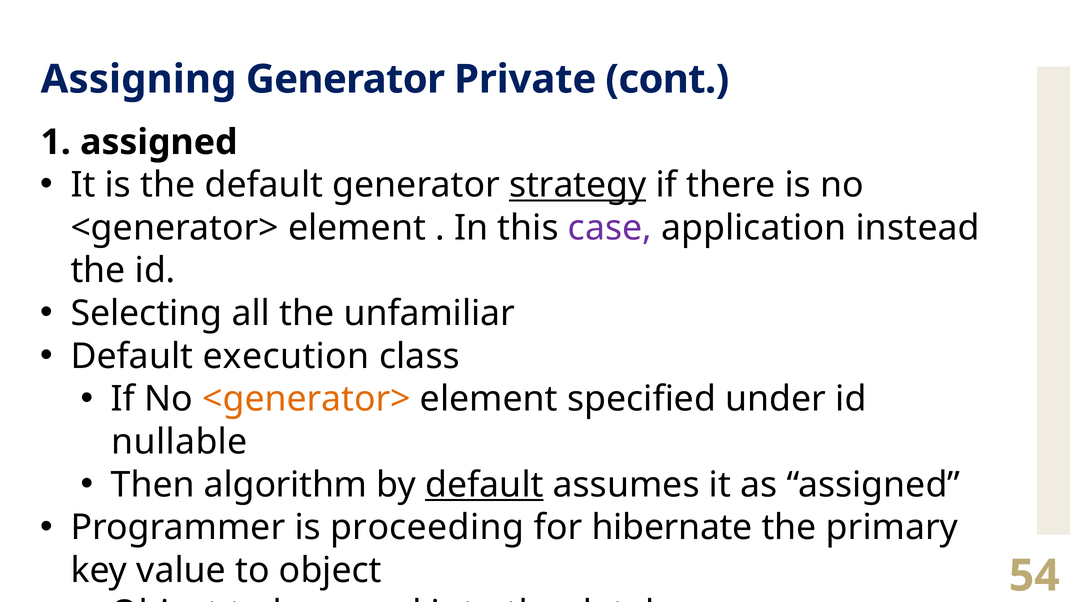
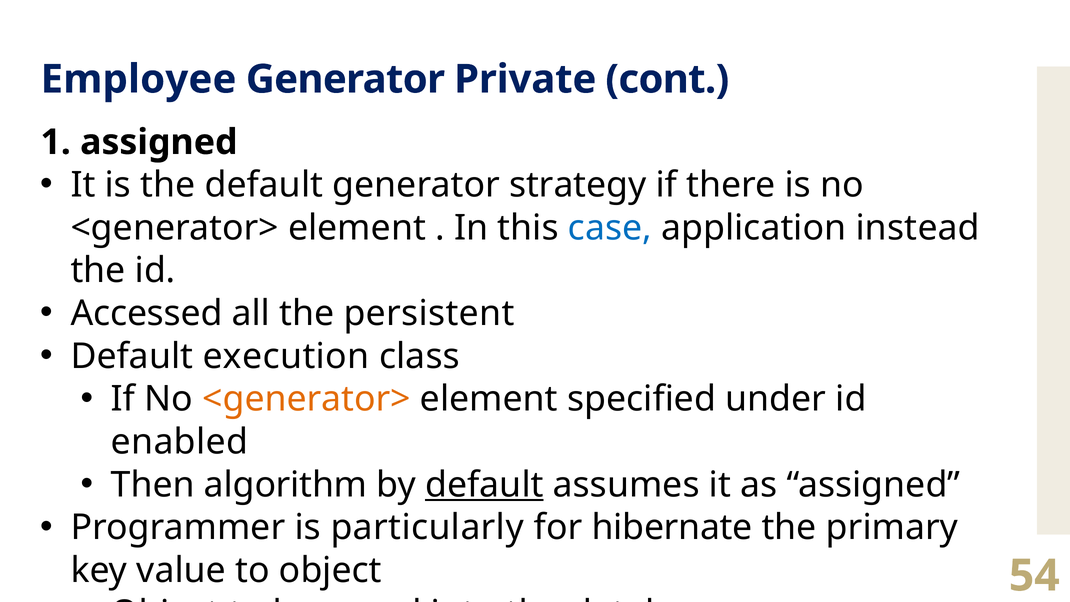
Assigning: Assigning -> Employee (139, 79)
strategy underline: present -> none (578, 185)
case colour: purple -> blue (610, 228)
Selecting: Selecting -> Accessed (147, 313)
unfamiliar: unfamiliar -> persistent (429, 313)
nullable: nullable -> enabled (179, 442)
proceeding: proceeding -> particularly (427, 527)
